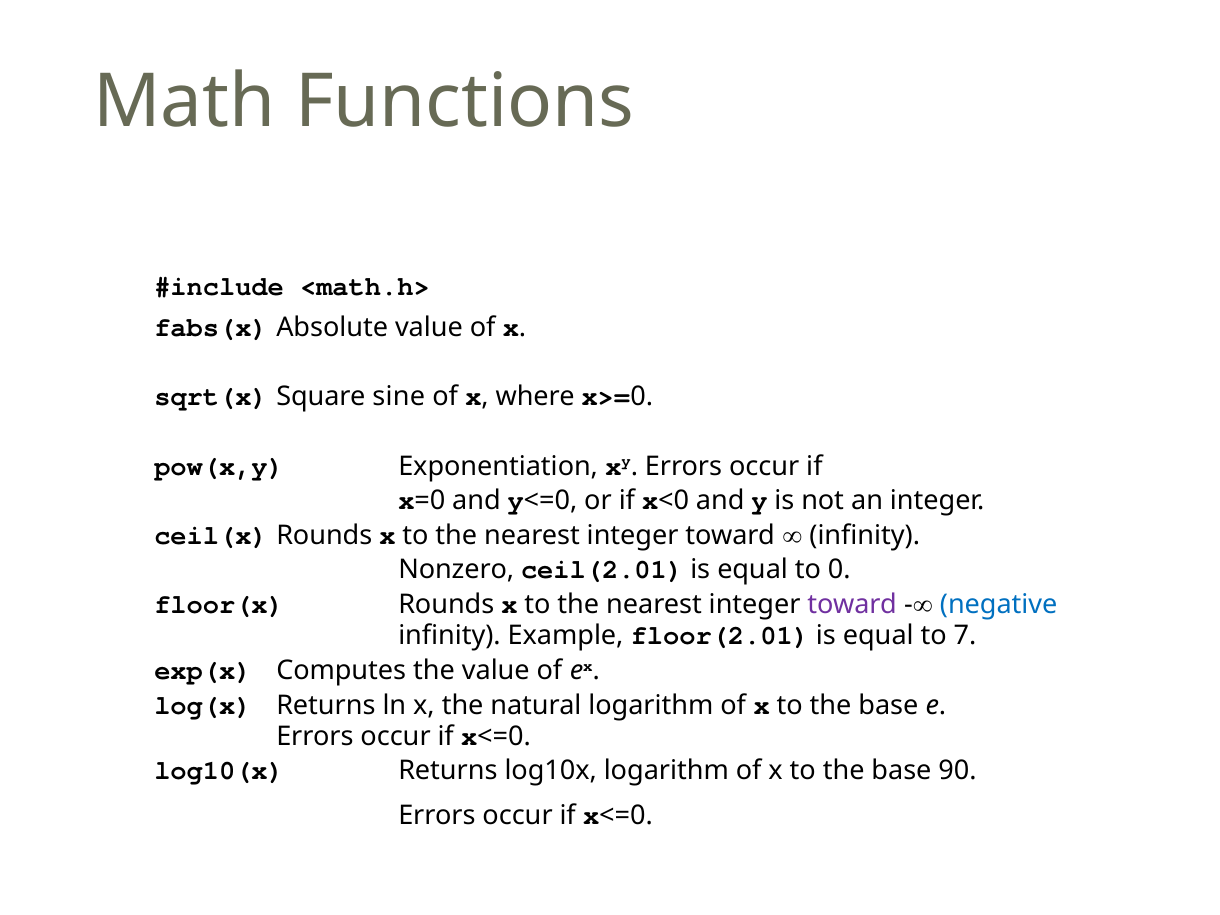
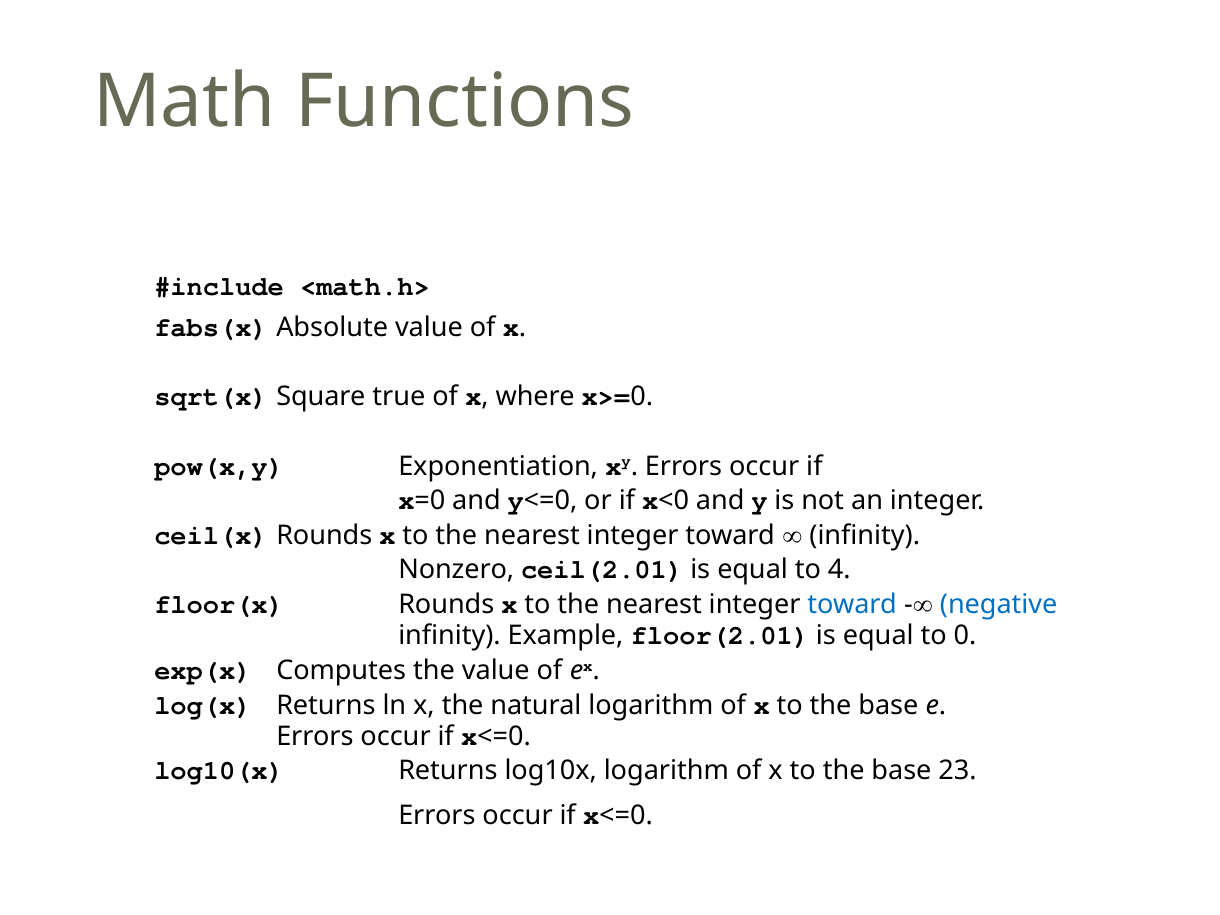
sine: sine -> true (399, 397)
0: 0 -> 4 (839, 570)
toward colour: purple -> blue (852, 605)
7: 7 -> 0 (965, 636)
90: 90 -> 23 (958, 771)
